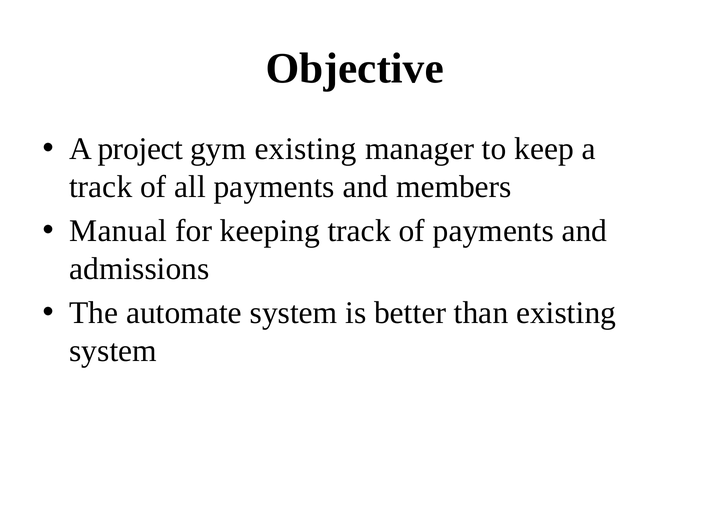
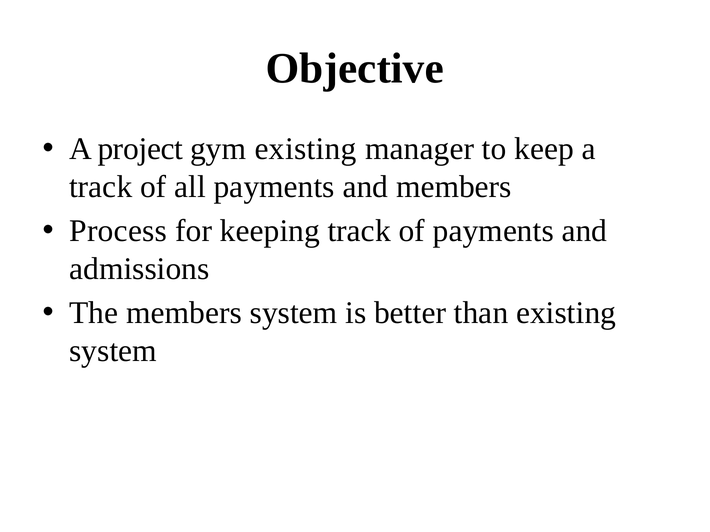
Manual: Manual -> Process (118, 231)
The automate: automate -> members (184, 313)
